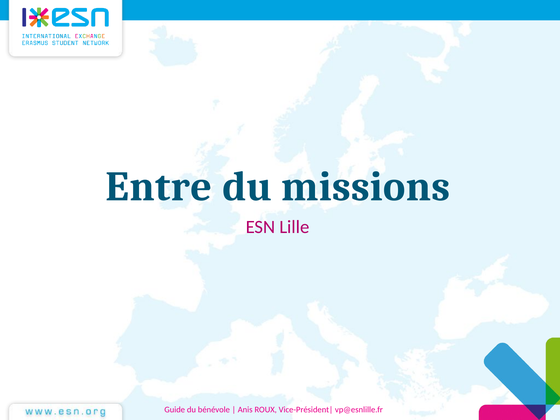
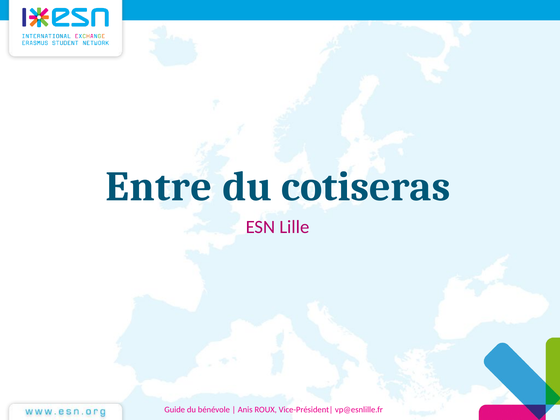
missions: missions -> cotiseras (366, 187)
